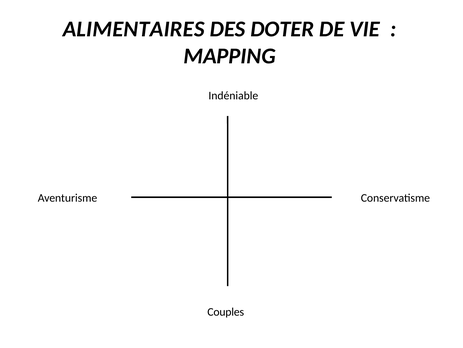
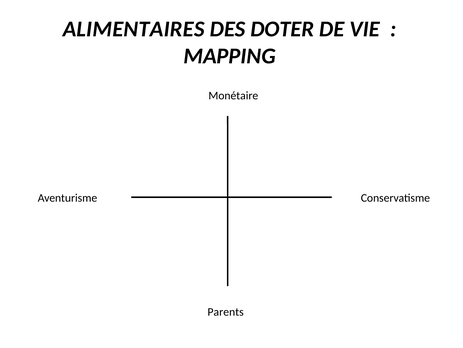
Indéniable: Indéniable -> Monétaire (233, 95)
Couples: Couples -> Parents (226, 311)
